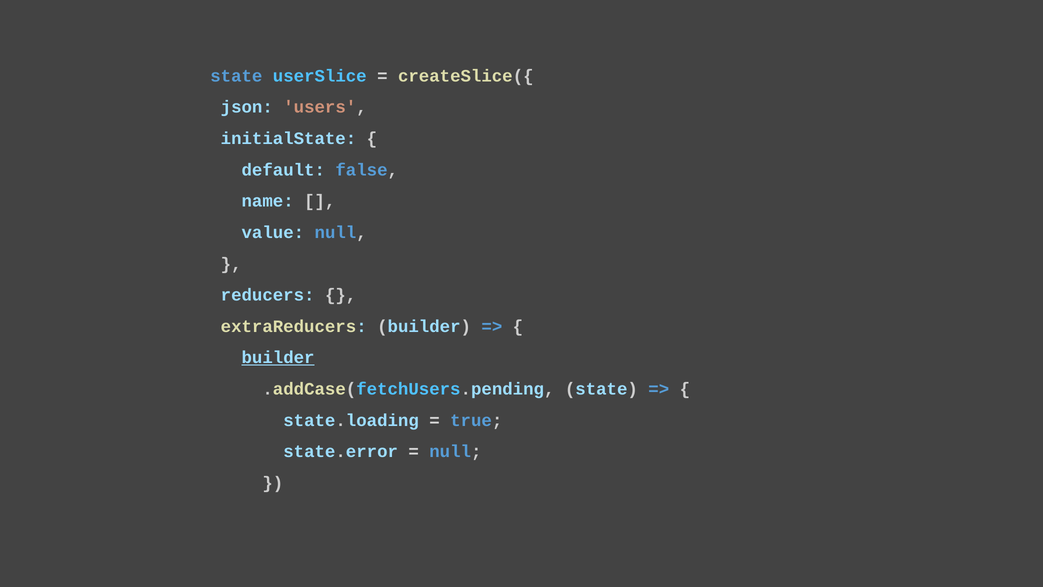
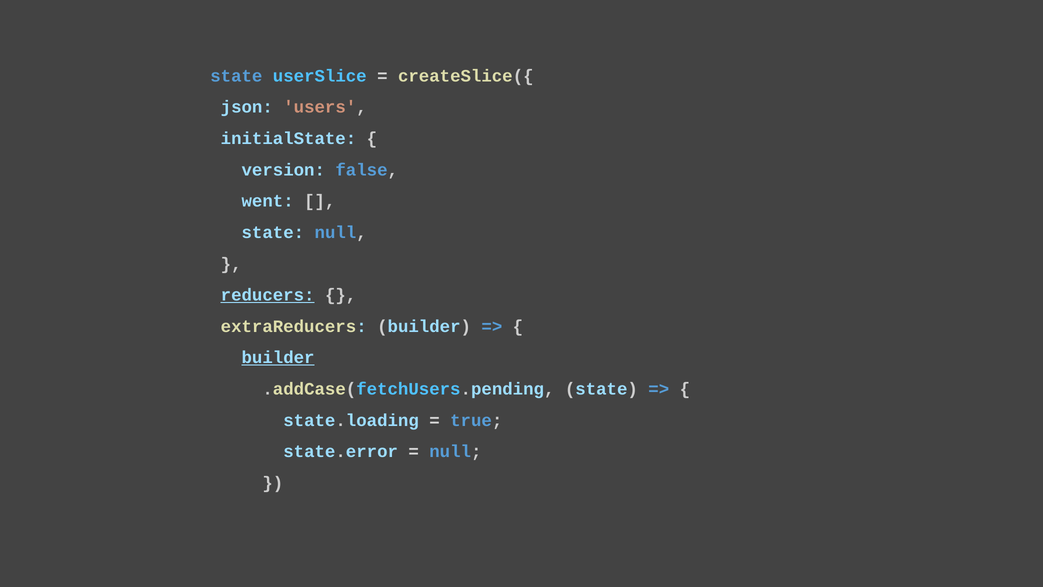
default: default -> version (283, 170)
name: name -> went (268, 201)
value: value -> state (273, 232)
reducers underline: none -> present (268, 295)
